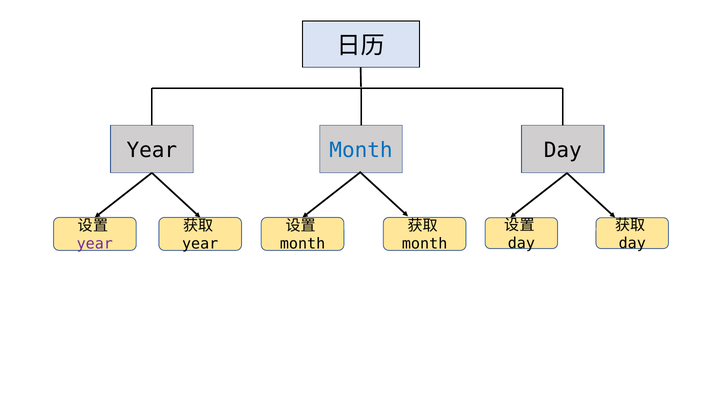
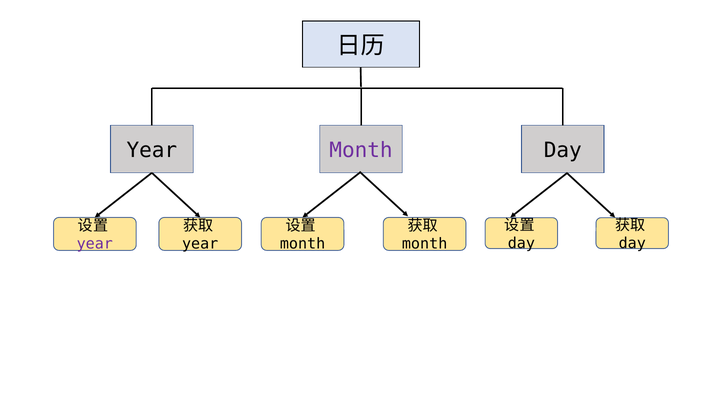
Month colour: blue -> purple (361, 151)
